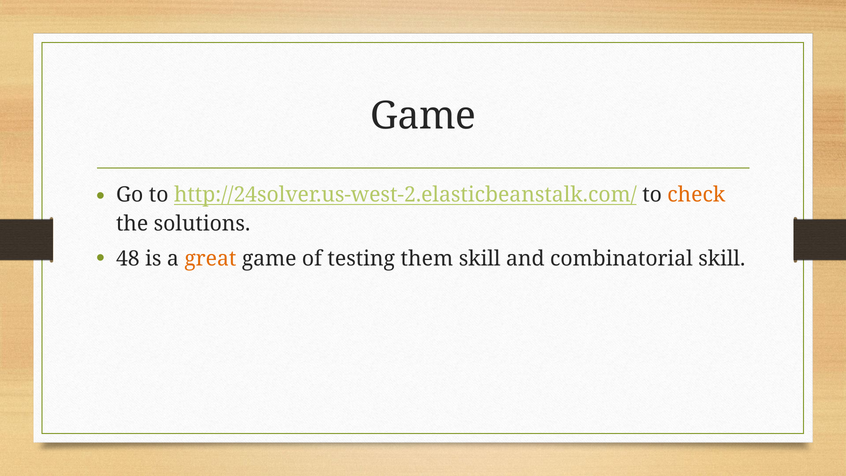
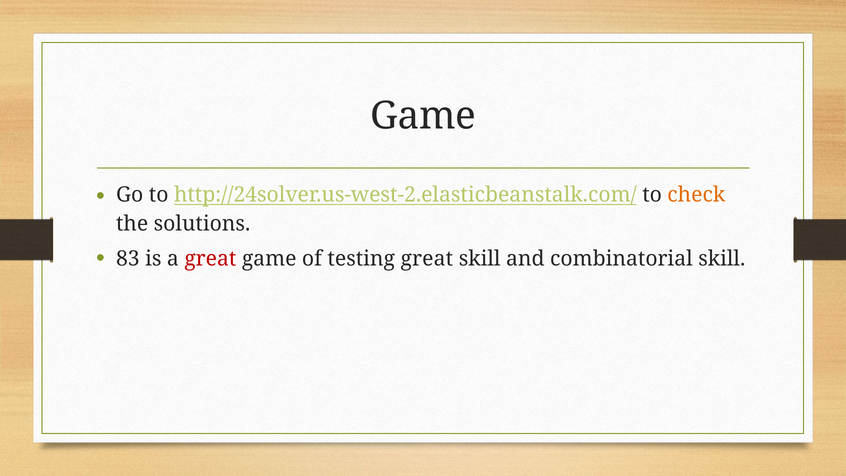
48: 48 -> 83 (128, 259)
great colour: orange -> red (210, 259)
testing them: them -> great (427, 259)
